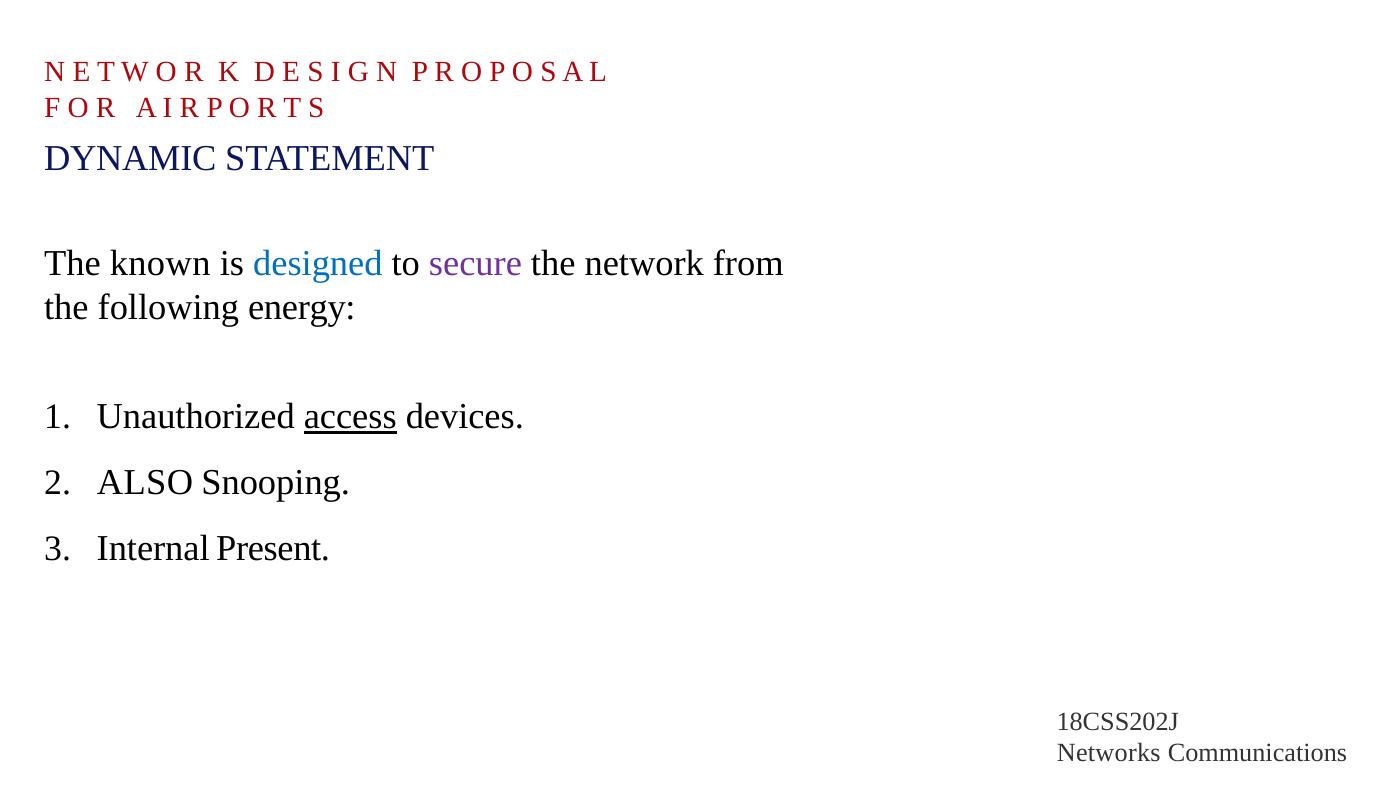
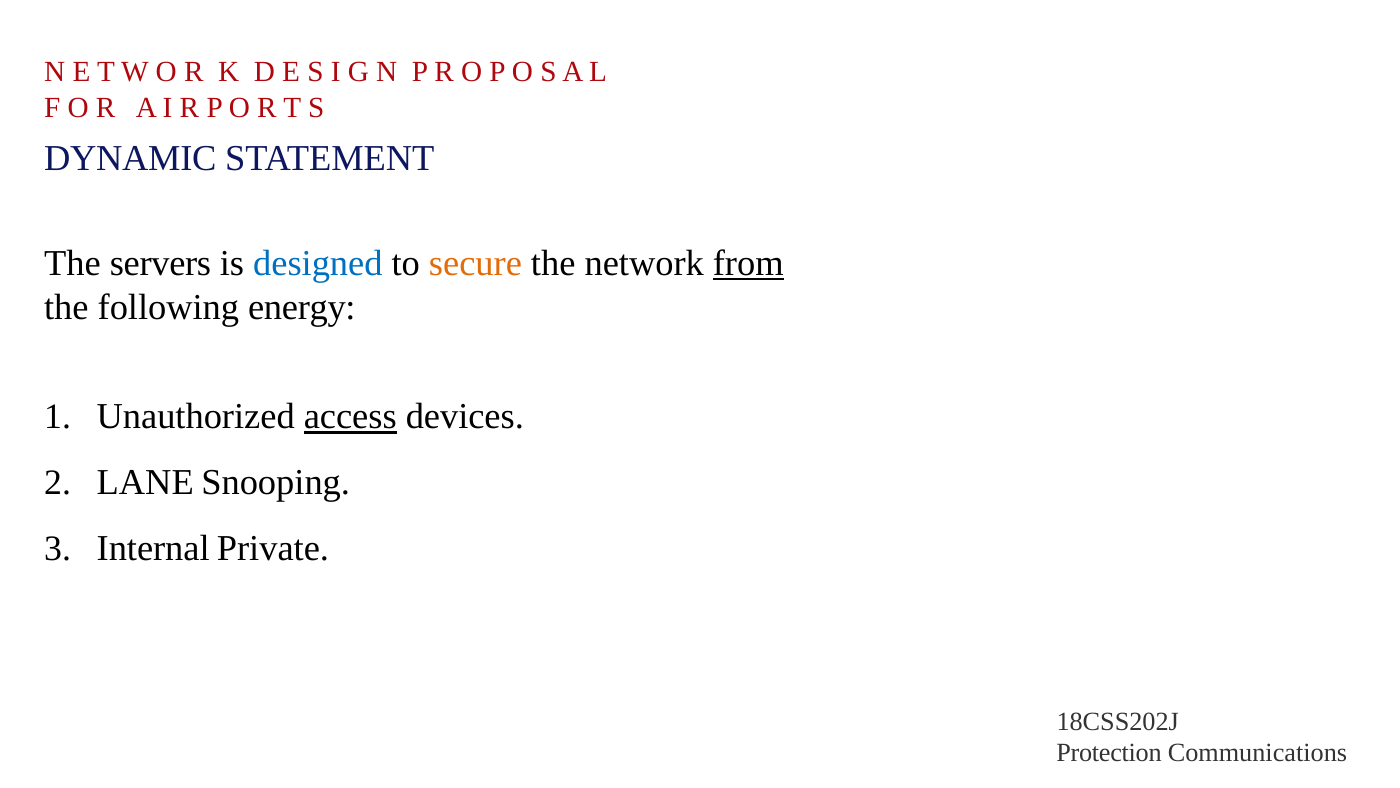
known: known -> servers (160, 263)
secure colour: purple -> orange (475, 263)
from underline: none -> present (748, 263)
ALSO: ALSO -> LANE (145, 482)
Present: Present -> Private (273, 548)
Networks: Networks -> Protection (1109, 752)
